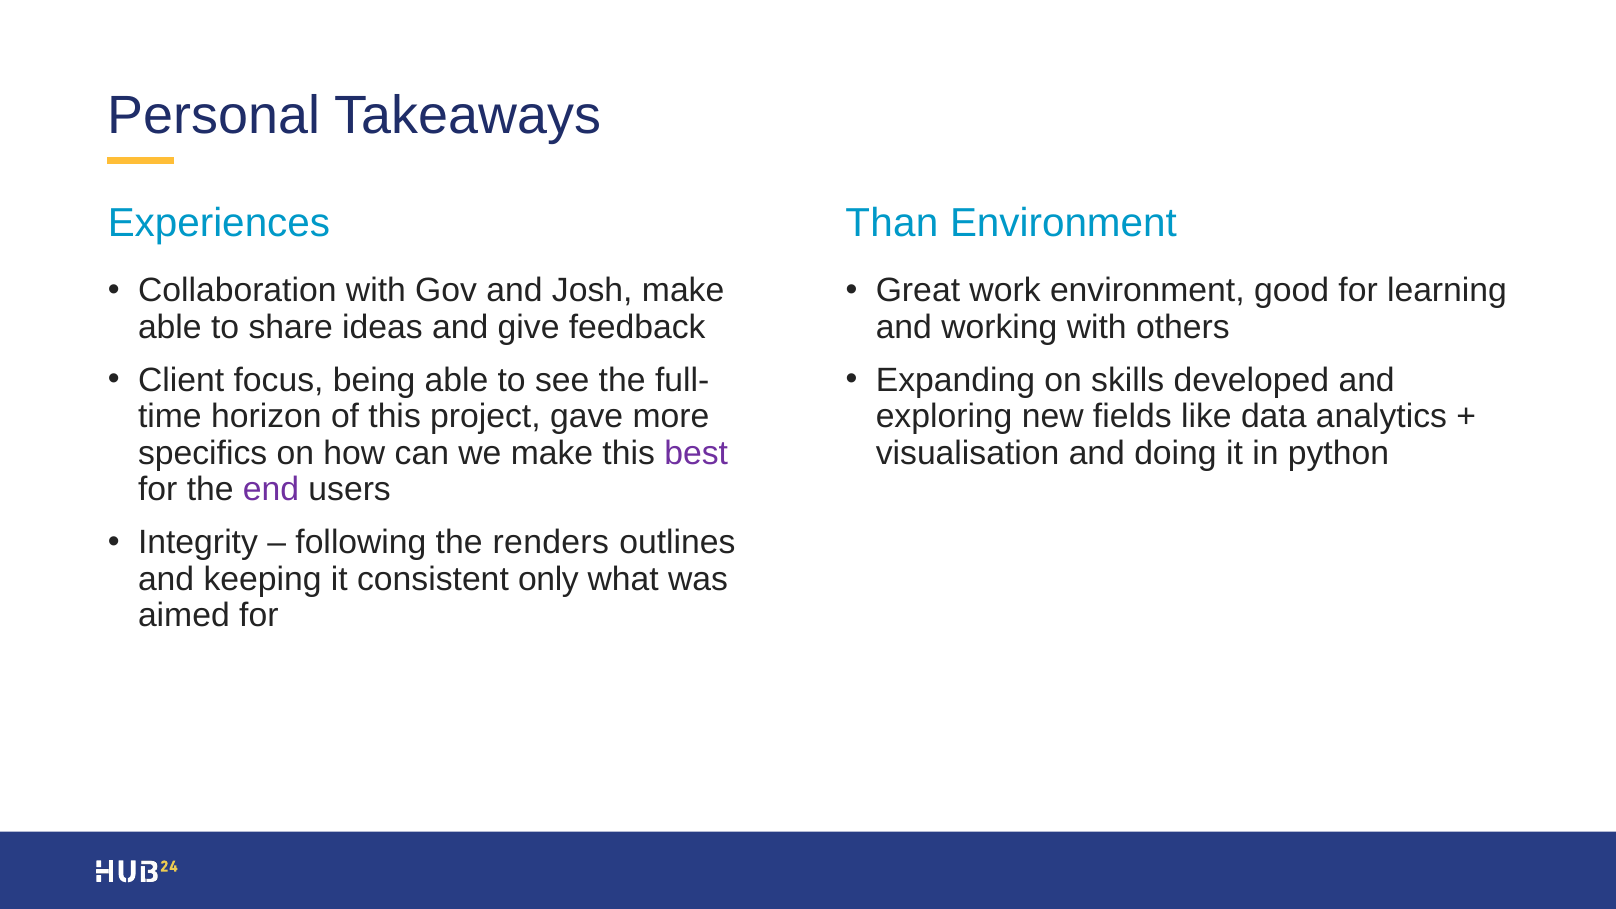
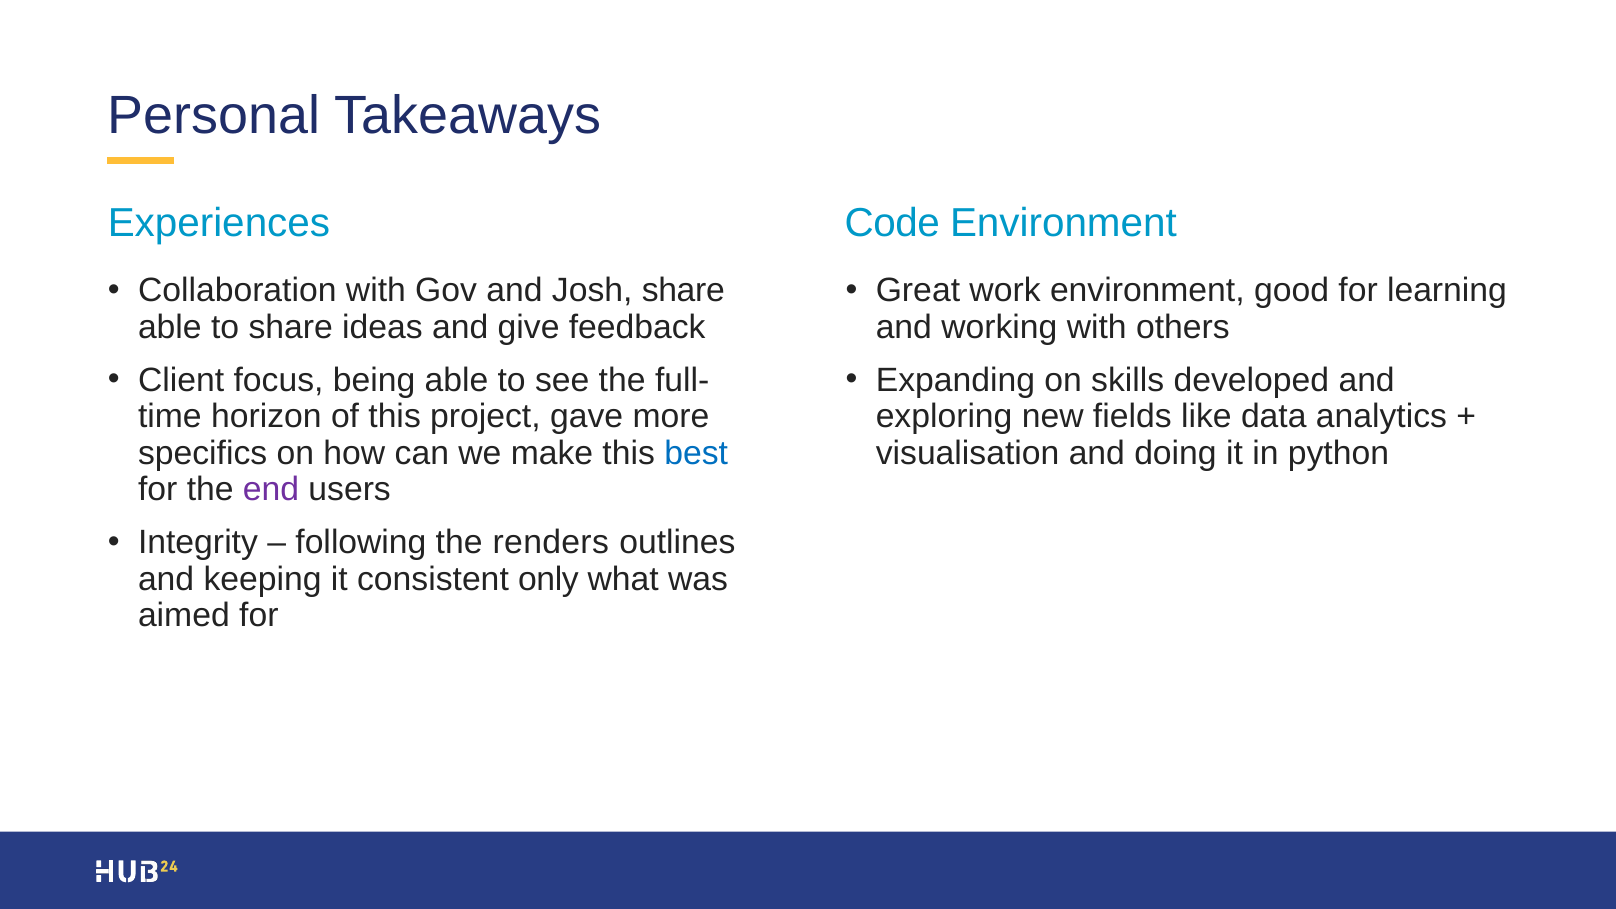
Than: Than -> Code (892, 223)
Josh make: make -> share (683, 291)
best colour: purple -> blue (696, 453)
